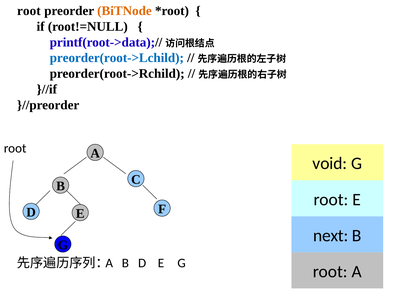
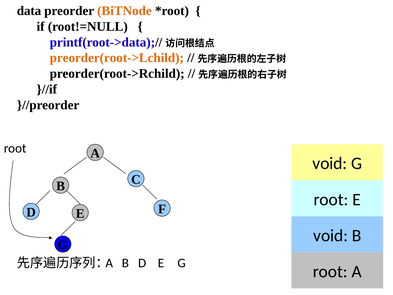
root: root -> data (29, 11)
preorder(root->Lchild colour: blue -> orange (117, 58)
next: next -> void (331, 235)
